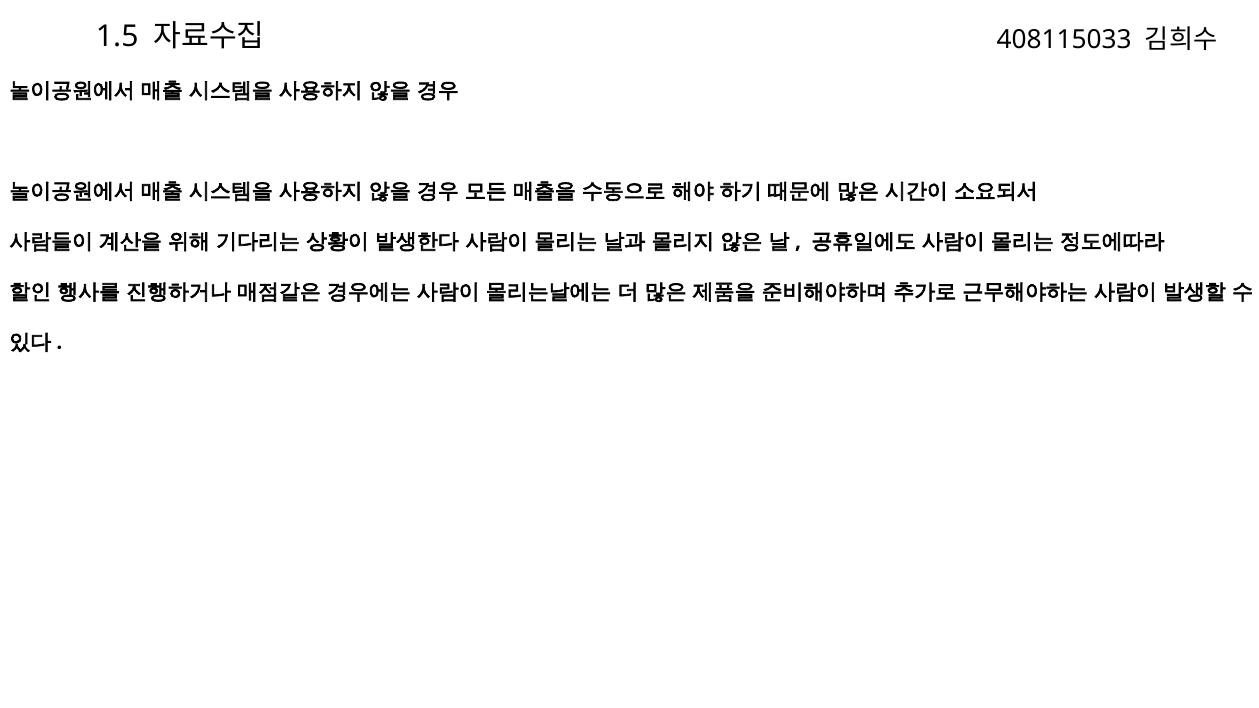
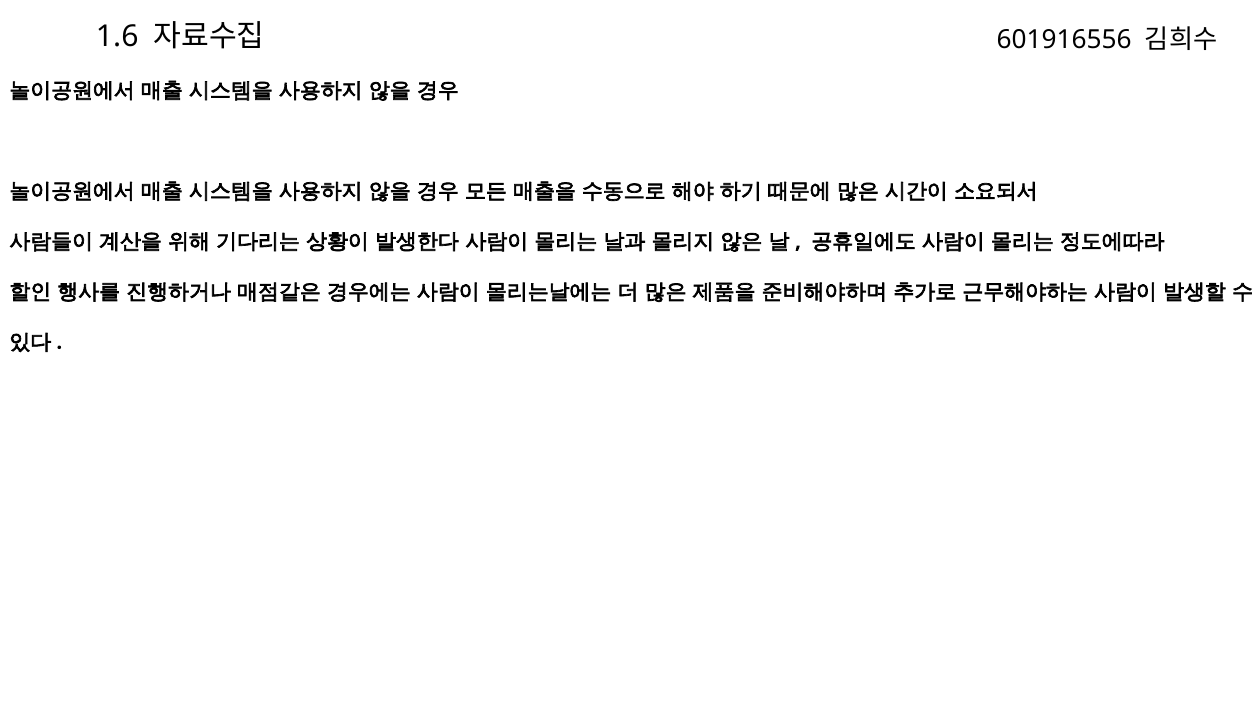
1.5: 1.5 -> 1.6 (117, 36)
408115033: 408115033 -> 601916556 (1064, 40)
